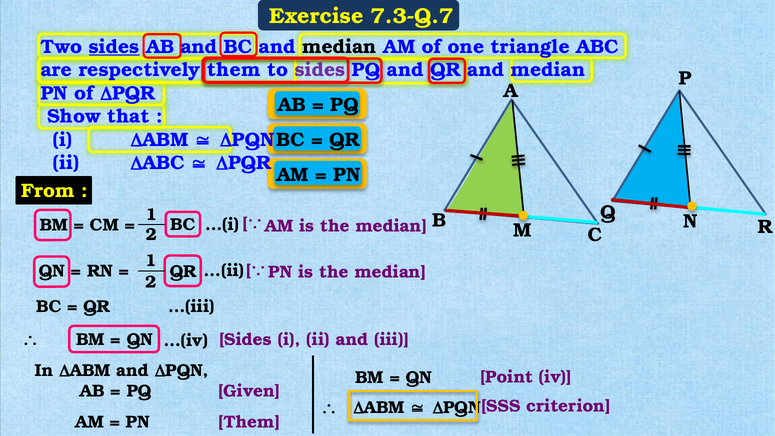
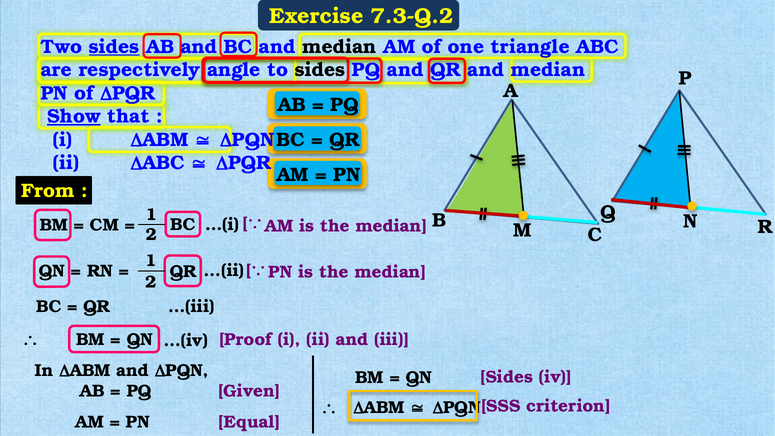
7.3-Q.7: 7.3-Q.7 -> 7.3-Q.2 (412, 16)
respectively them: them -> angle (234, 70)
sides colour: purple -> black (320, 70)
Show underline: none -> present (74, 116)
Sides: Sides -> Proof (245, 340)
QN Point: Point -> Sides (507, 377)
PN Them: Them -> Equal (249, 422)
